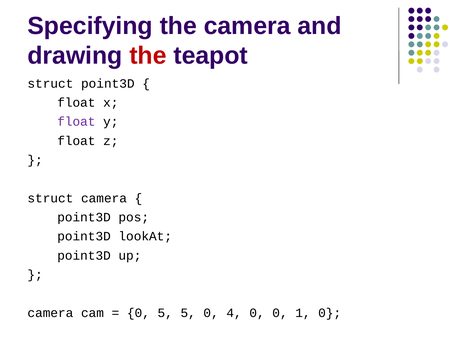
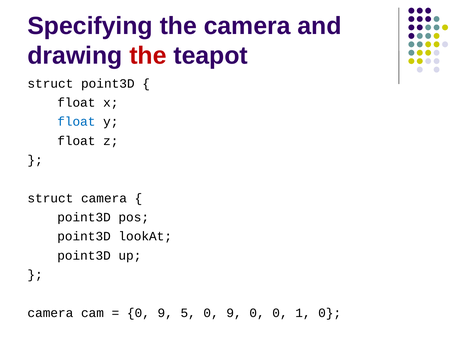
float colour: purple -> blue (76, 122)
5: 5 -> 9 (165, 312)
5 0 4: 4 -> 9 (234, 312)
